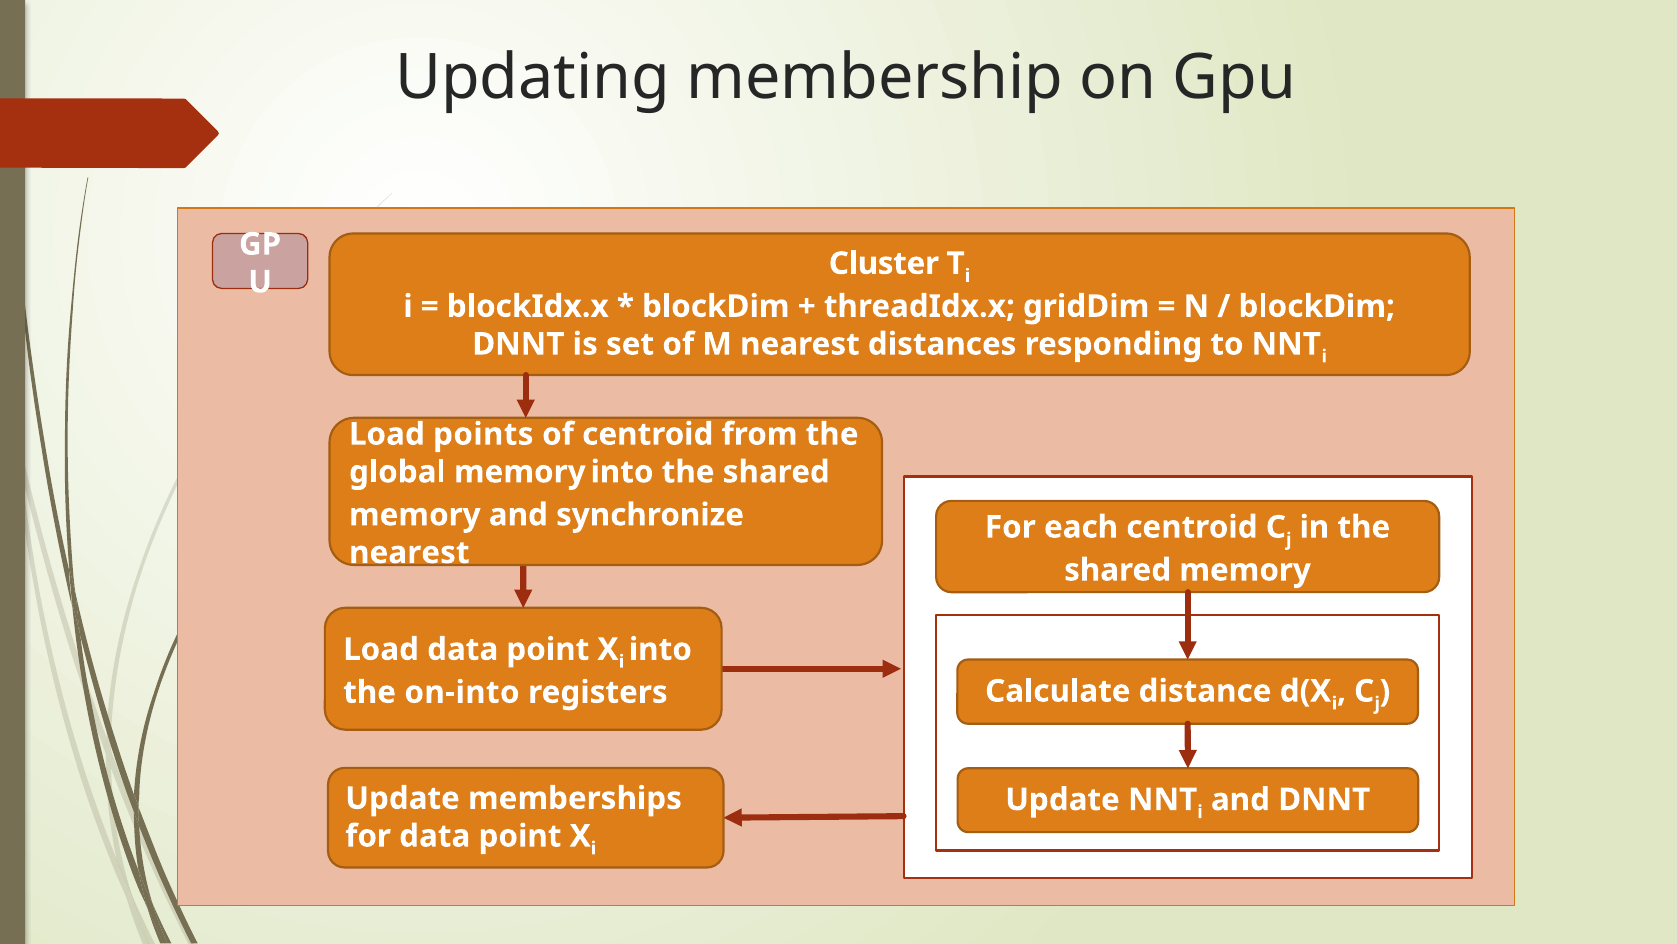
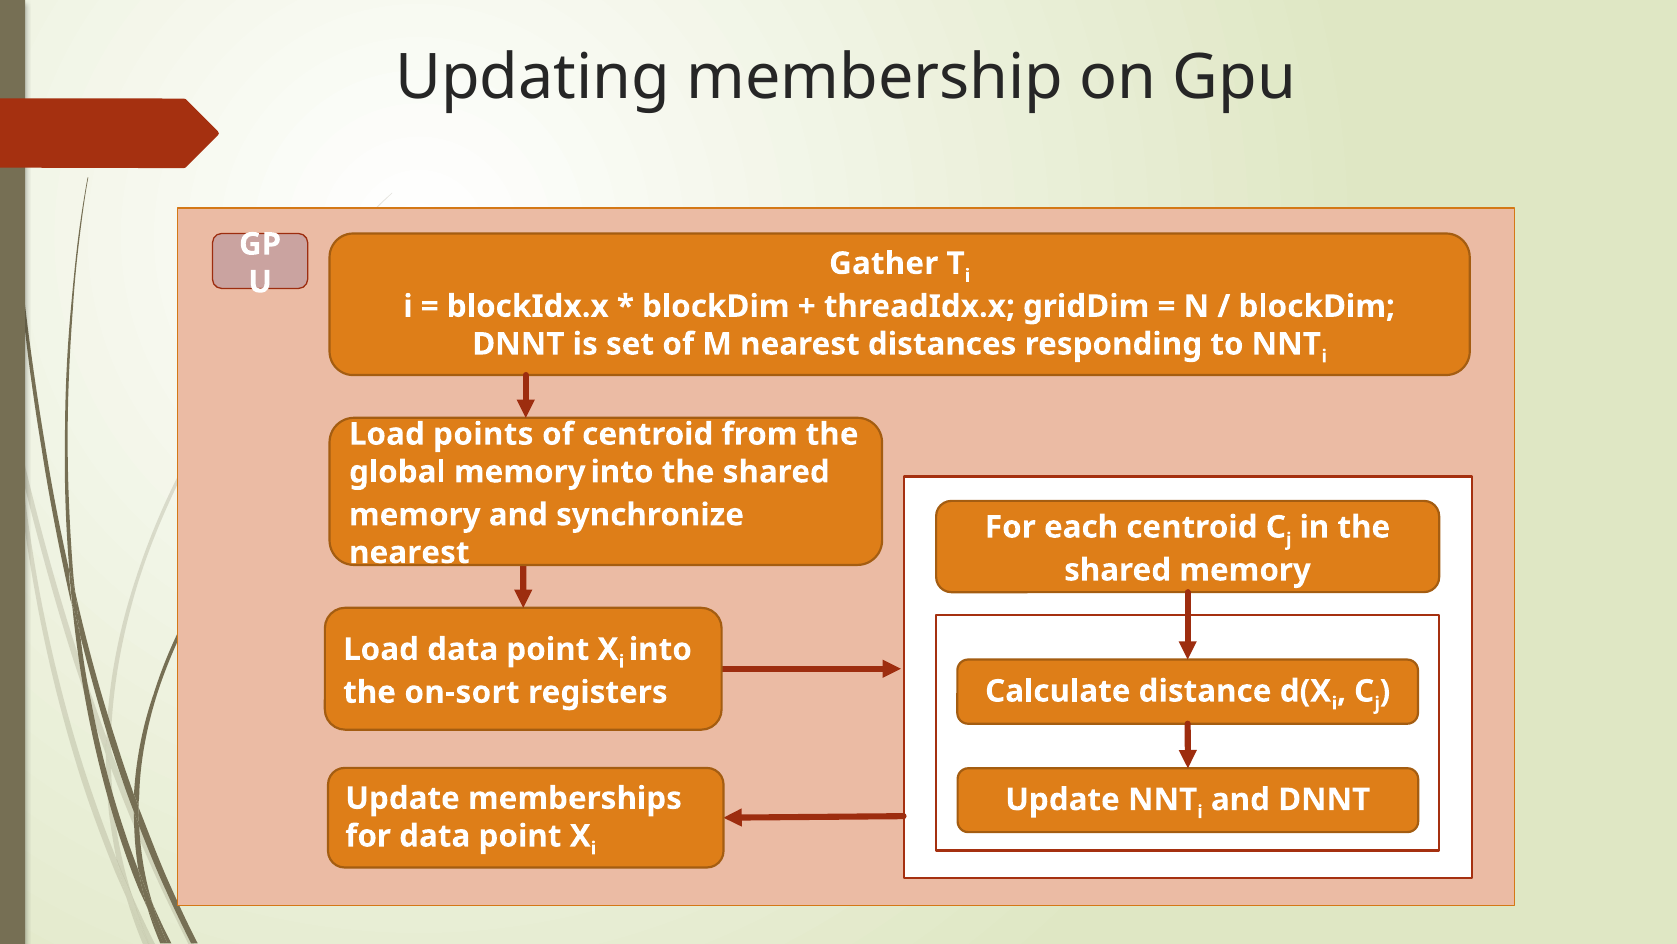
Cluster: Cluster -> Gather (884, 263)
on-into: on-into -> on-sort (462, 692)
